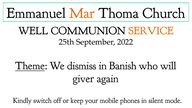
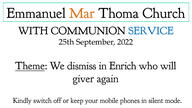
WELL: WELL -> WITH (33, 31)
SERVICE colour: orange -> blue (151, 31)
Banish: Banish -> Enrich (123, 66)
